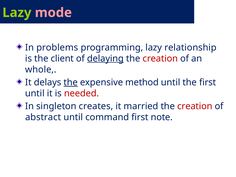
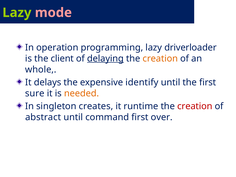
problems: problems -> operation (57, 48)
relationship: relationship -> driverloader (191, 48)
creation colour: red -> orange (160, 59)
the underline: present -> none (71, 82)
method: method -> identify (142, 82)
until: until -> sure (35, 93)
needed colour: red -> orange (82, 93)
married: married -> runtime (141, 106)
note: note -> over (162, 117)
